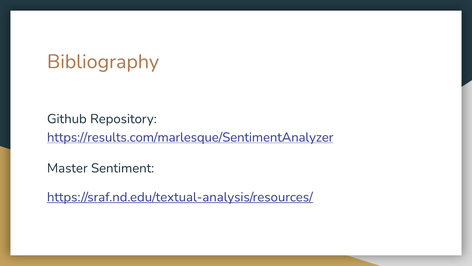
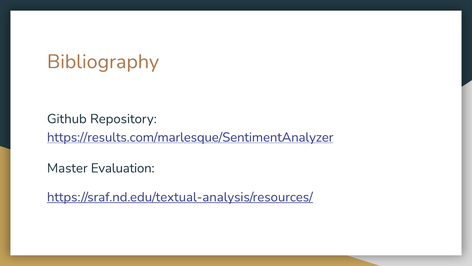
Sentiment: Sentiment -> Evaluation (123, 168)
